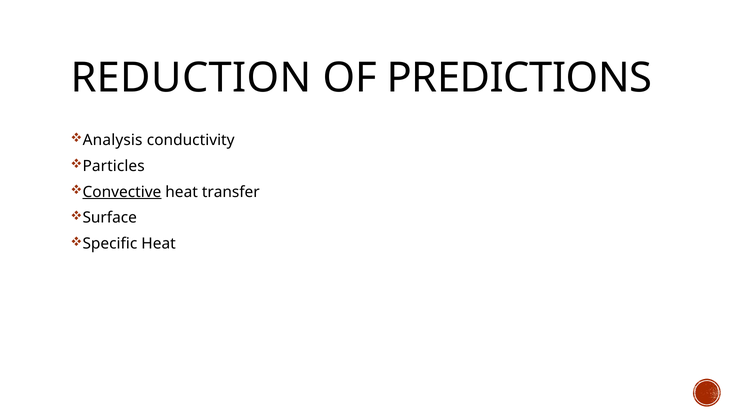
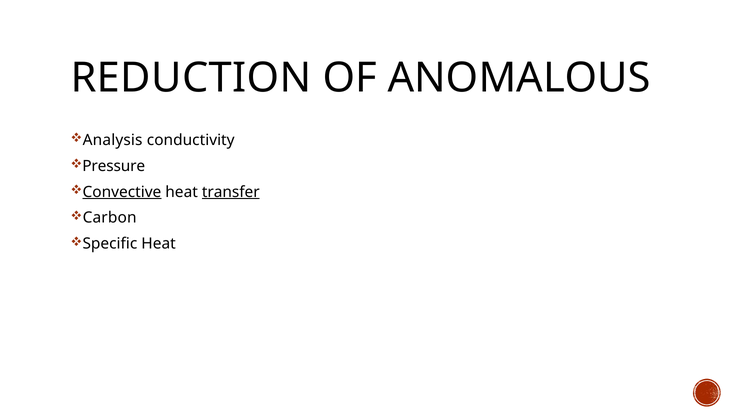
PREDICTIONS: PREDICTIONS -> ANOMALOUS (519, 78)
Particles: Particles -> Pressure (114, 166)
transfer underline: none -> present (231, 192)
Surface: Surface -> Carbon (110, 218)
